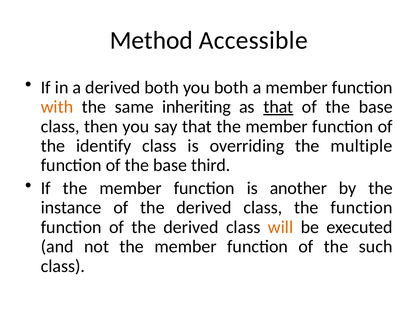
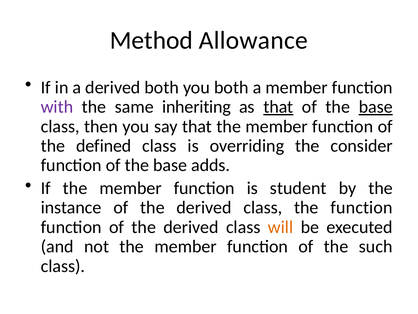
Accessible: Accessible -> Allowance (253, 40)
with colour: orange -> purple (57, 107)
base underline: none -> present (376, 107)
identify: identify -> defined (104, 146)
multiple: multiple -> consider (362, 146)
third: third -> adds (211, 165)
another: another -> student (298, 188)
